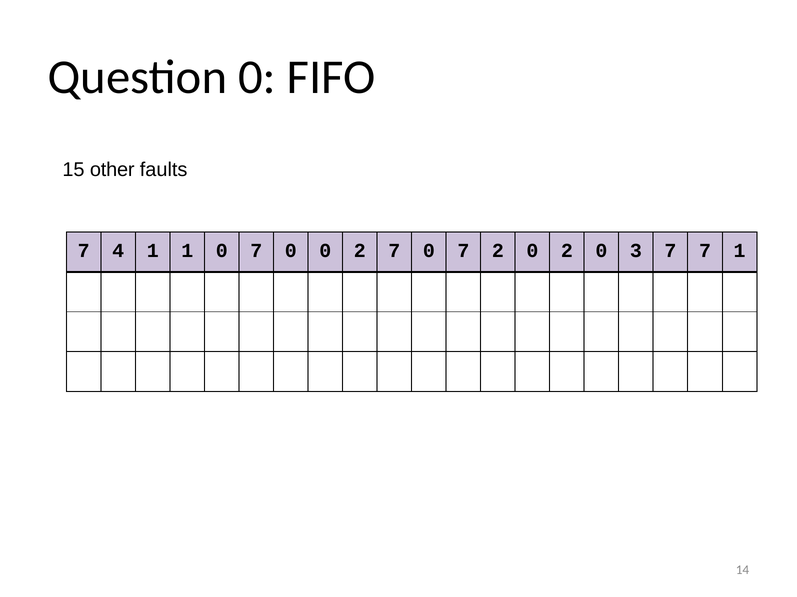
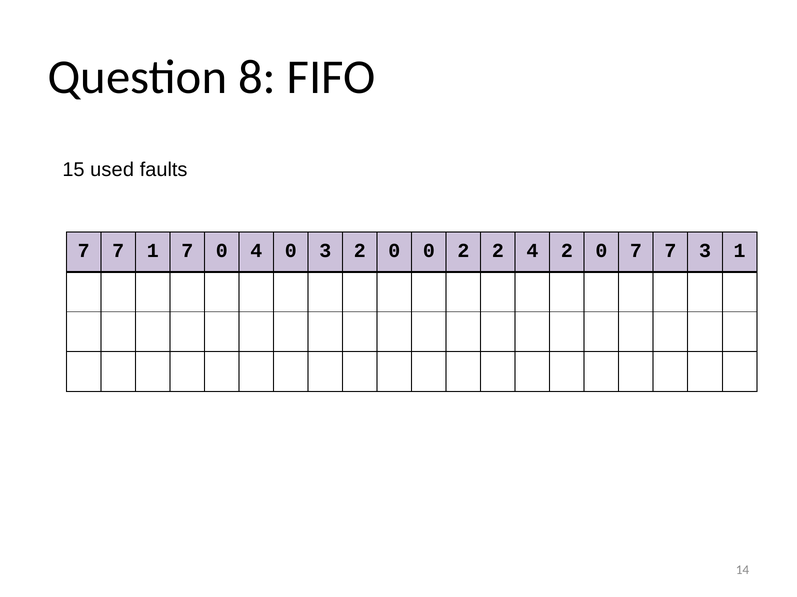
Question 0: 0 -> 8 (257, 77)
other: other -> used (112, 170)
4: 4 -> 7 (118, 251)
1: 1 -> 7 (187, 251)
7: 7 -> 4 (256, 251)
0: 0 -> 3 (325, 251)
7: 7 -> 0 (394, 251)
7: 7 -> 2 (463, 251)
0: 0 -> 4 (532, 251)
2 0 3: 3 -> 7 (636, 251)
7: 7 -> 3 (705, 251)
